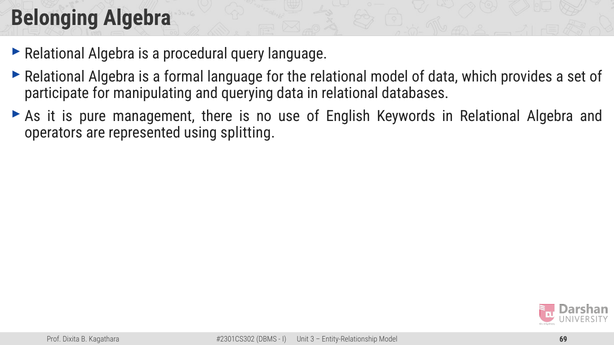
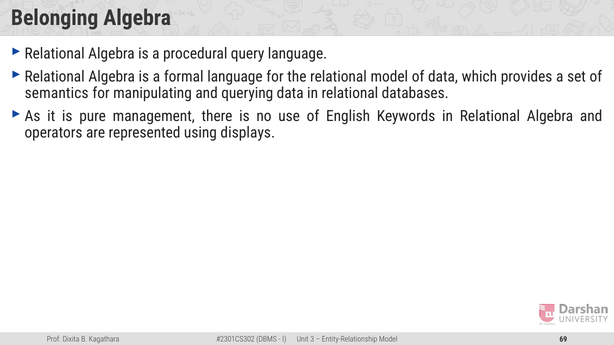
participate: participate -> semantics (57, 94)
splitting: splitting -> displays (248, 133)
